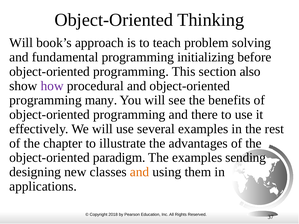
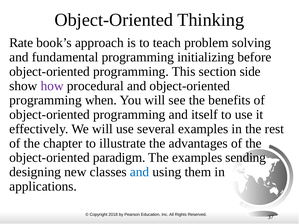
Will: Will -> Rate (21, 43)
also: also -> side (250, 72)
many: many -> when (101, 100)
there: there -> itself (205, 115)
and colour: orange -> blue (140, 172)
